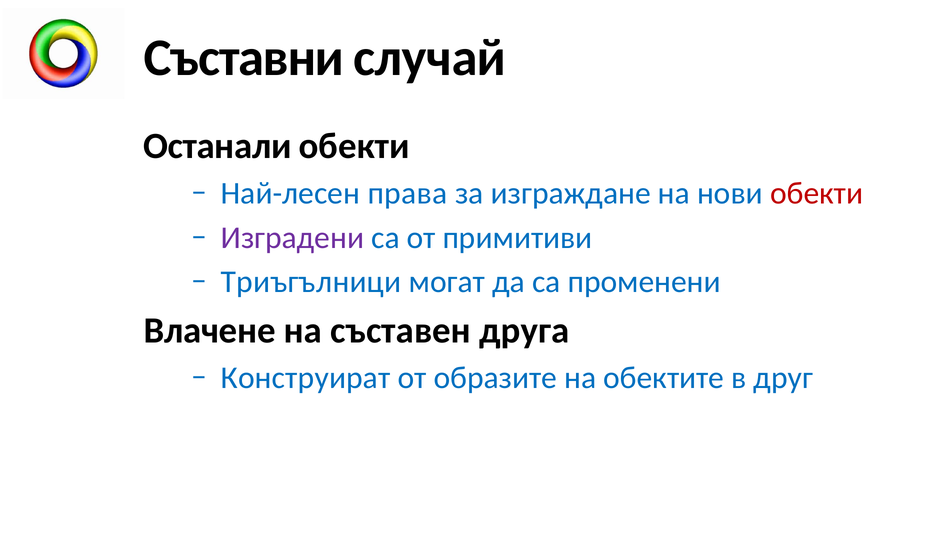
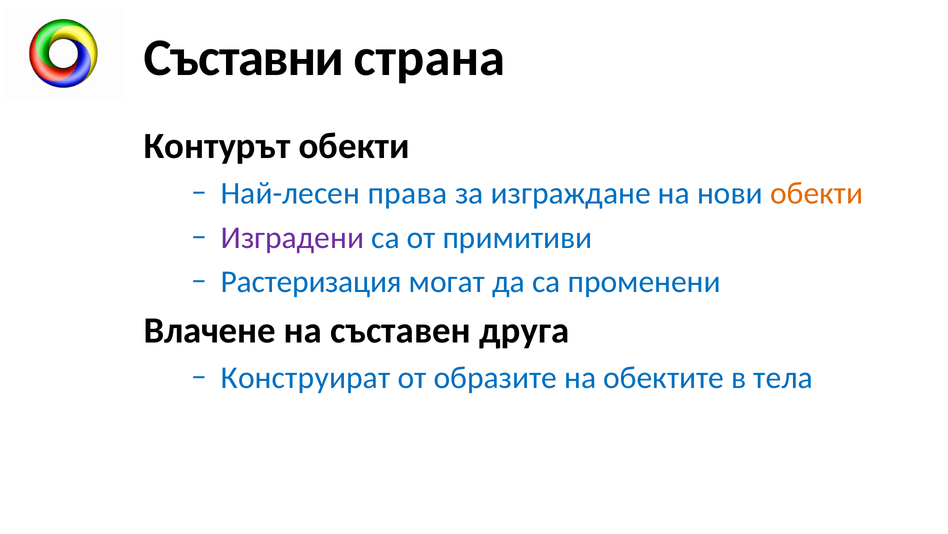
случай: случай -> страна (430, 58)
Останали: Останали -> Контурът (217, 146)
обекти colour: red -> orange (817, 193)
Триъгълници: Триъгълници -> Растеризация (311, 281)
друг: друг -> тела (783, 377)
